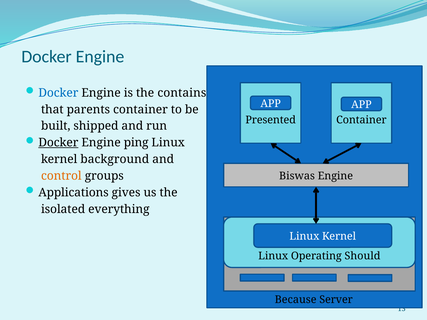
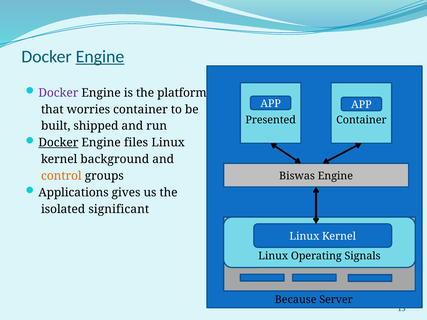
Engine underline: none -> present (100, 57)
Docker colour: blue -> purple (58, 93)
contains: contains -> platform (182, 93)
parents: parents -> worries (88, 110)
ping: ping -> files (136, 143)
everything: everything -> significant (119, 209)
Should: Should -> Signals (363, 256)
